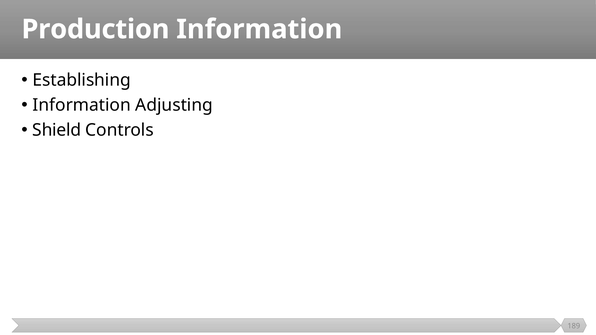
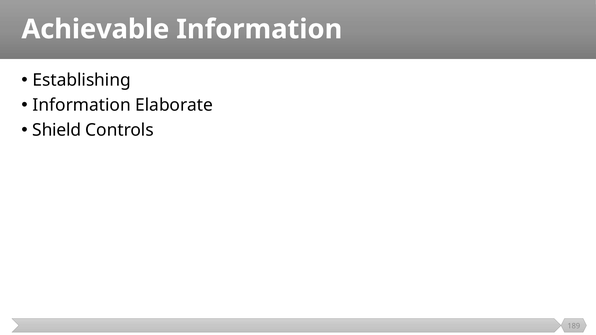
Production: Production -> Achievable (95, 29)
Adjusting: Adjusting -> Elaborate (174, 105)
